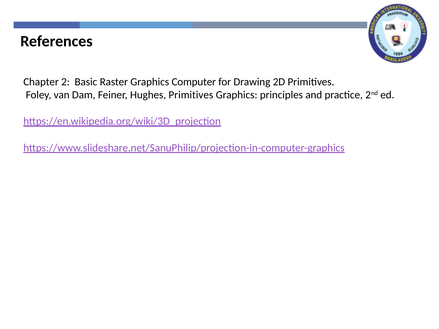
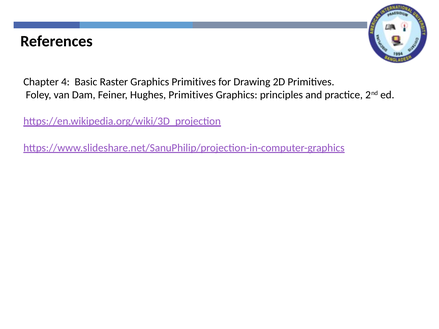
2: 2 -> 4 (65, 82)
Graphics Computer: Computer -> Primitives (194, 82)
